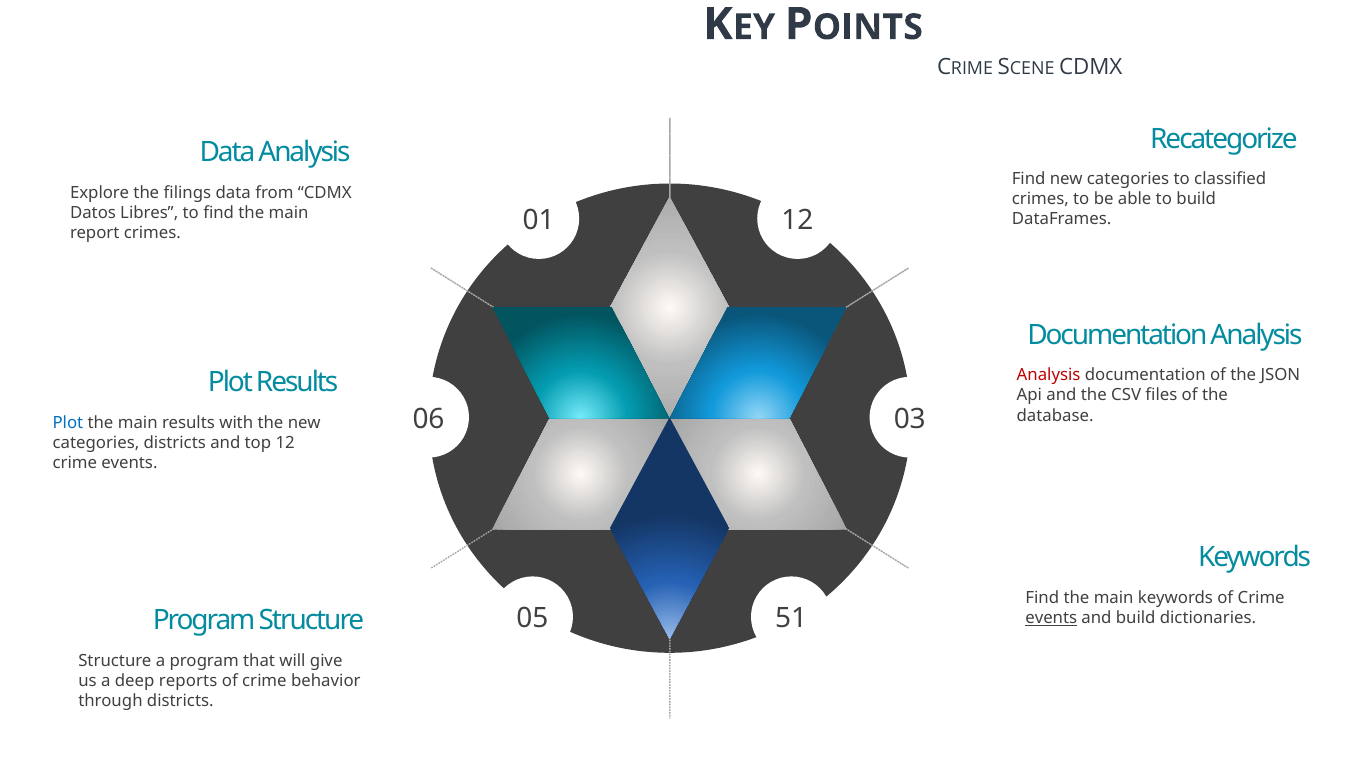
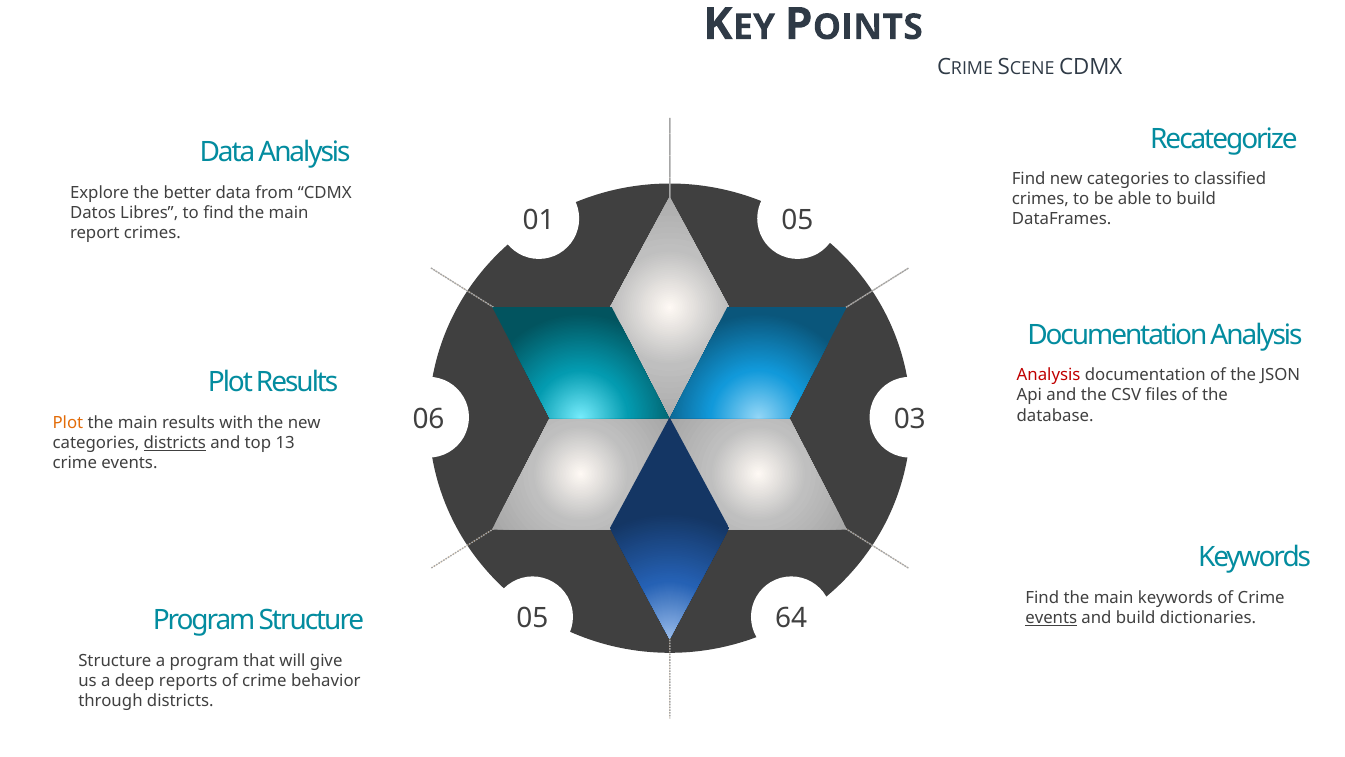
filings: filings -> better (188, 192)
01 12: 12 -> 05 (797, 220)
Plot colour: blue -> orange (68, 422)
districts underline: none -> present (175, 443)
top 12: 12 -> 13 (285, 443)
51: 51 -> 64 (791, 618)
